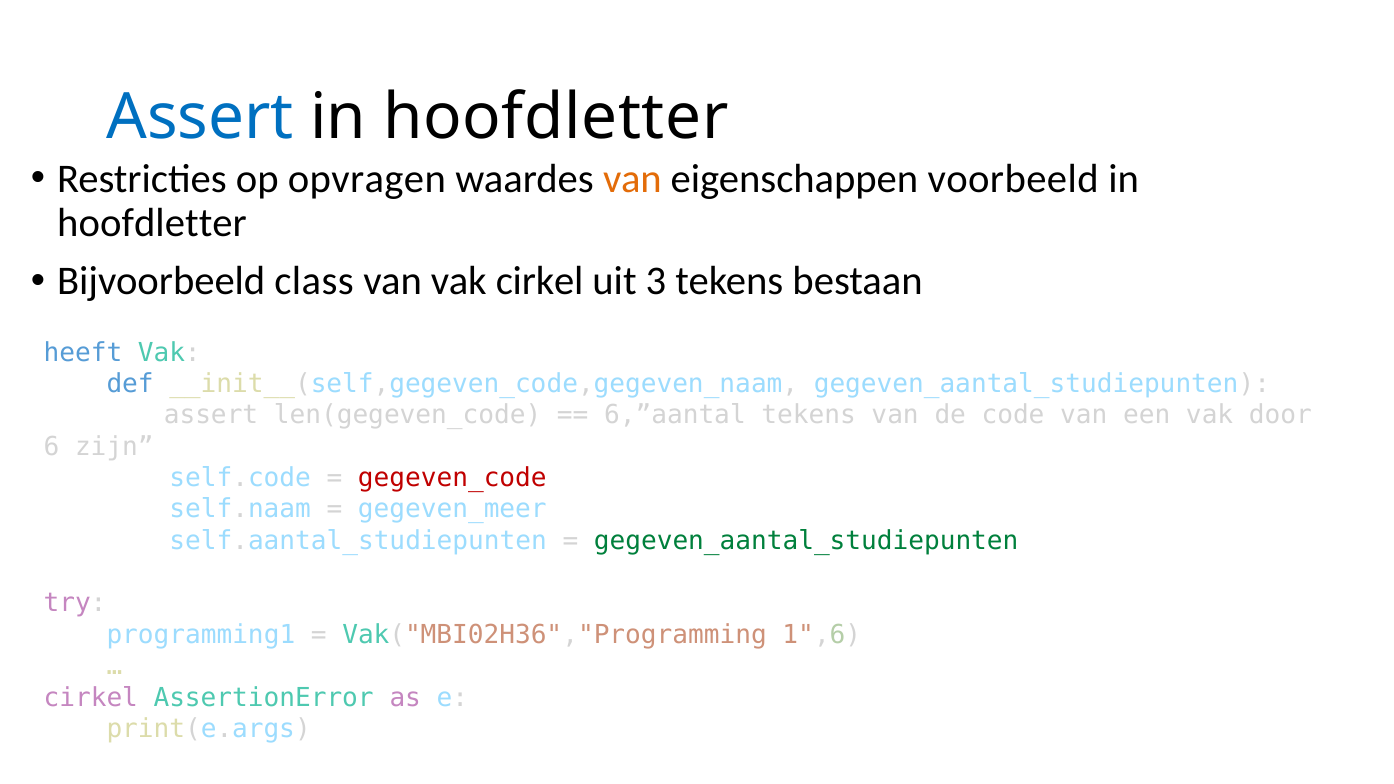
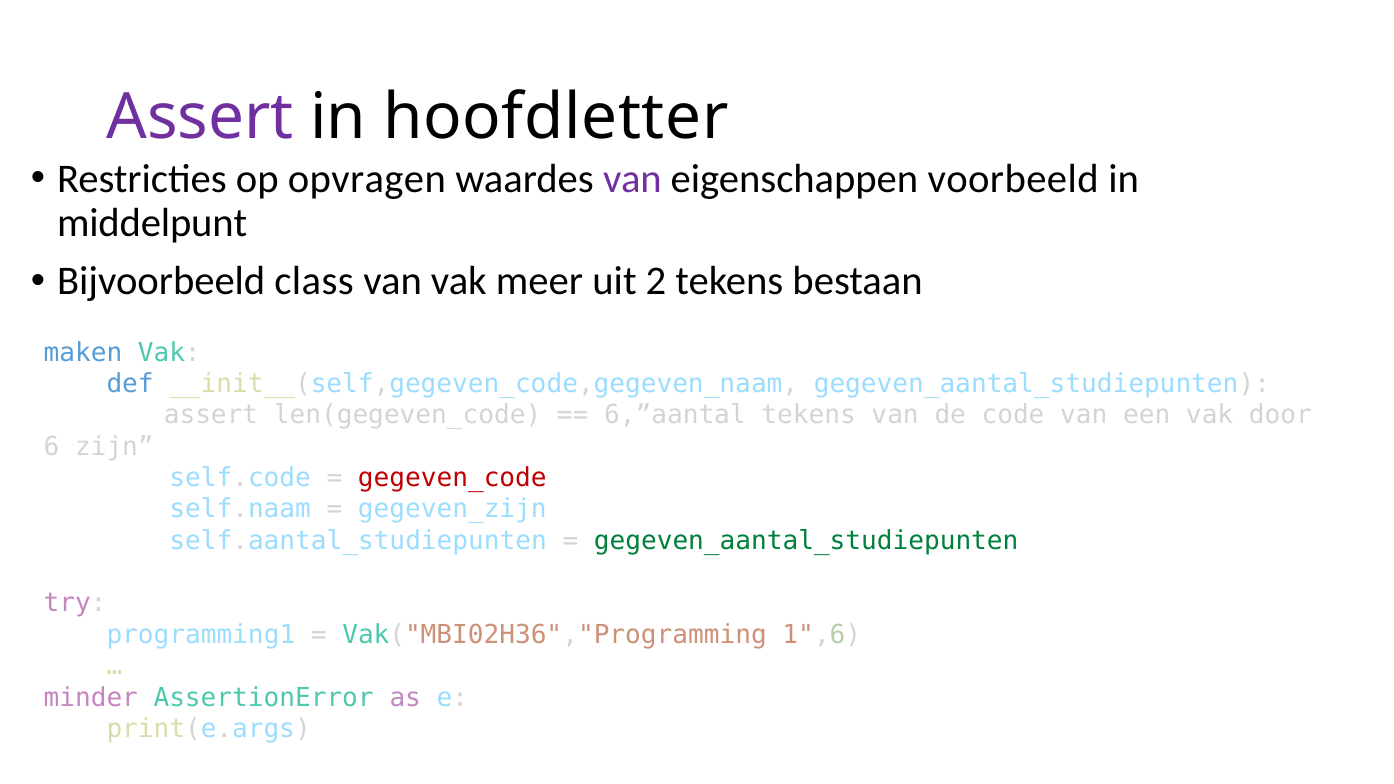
Assert colour: blue -> purple (200, 117)
van colour: orange -> purple (632, 179)
hoofdletter: hoofdletter -> middelpunt (152, 223)
vak cirkel: cirkel -> meer (539, 281)
3: 3 -> 2 (656, 281)
heeft: heeft -> maken (83, 352)
gegeven_meer: gegeven_meer -> gegeven_zijn (452, 509)
cirkel: cirkel -> minder (91, 697)
